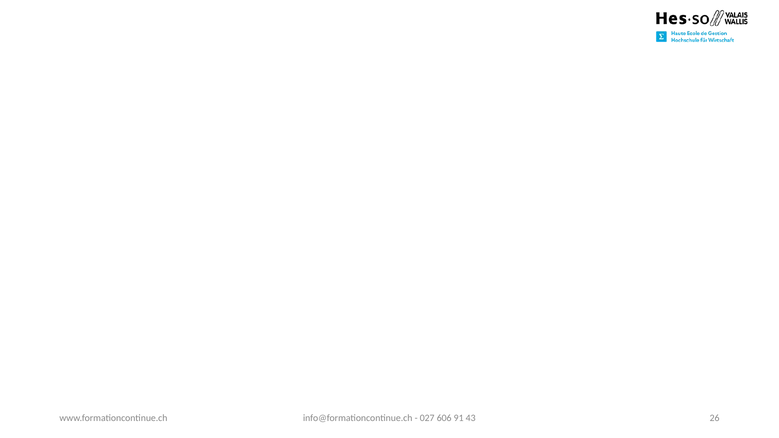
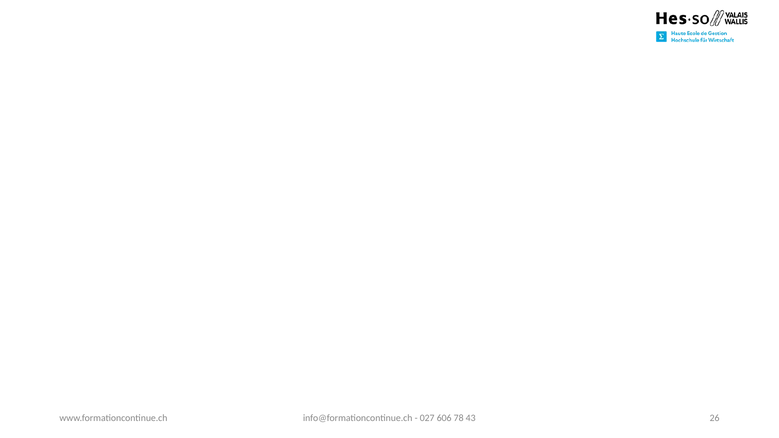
91: 91 -> 78 (459, 418)
